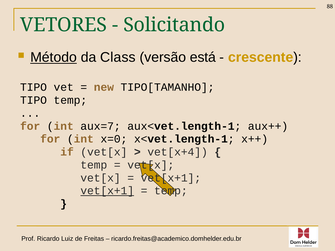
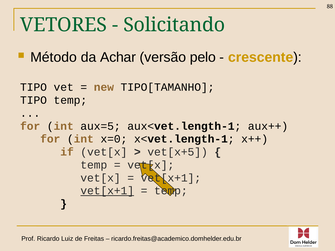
Método underline: present -> none (54, 57)
Class: Class -> Achar (118, 57)
está: está -> pelo (203, 57)
aux=7: aux=7 -> aux=5 (101, 126)
vet[x+4: vet[x+4 -> vet[x+5 (178, 152)
